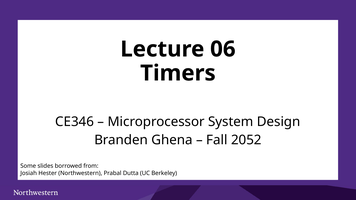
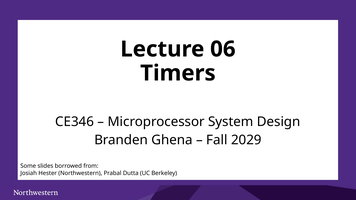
2052: 2052 -> 2029 (246, 140)
